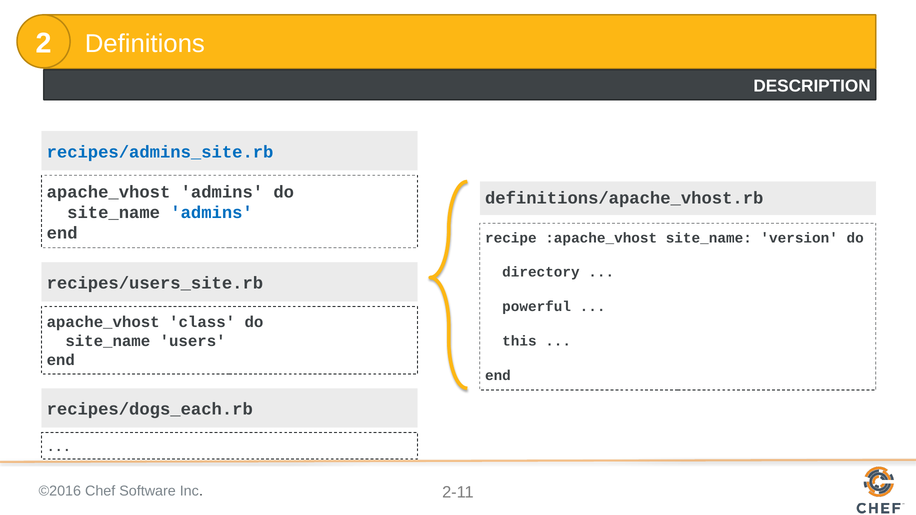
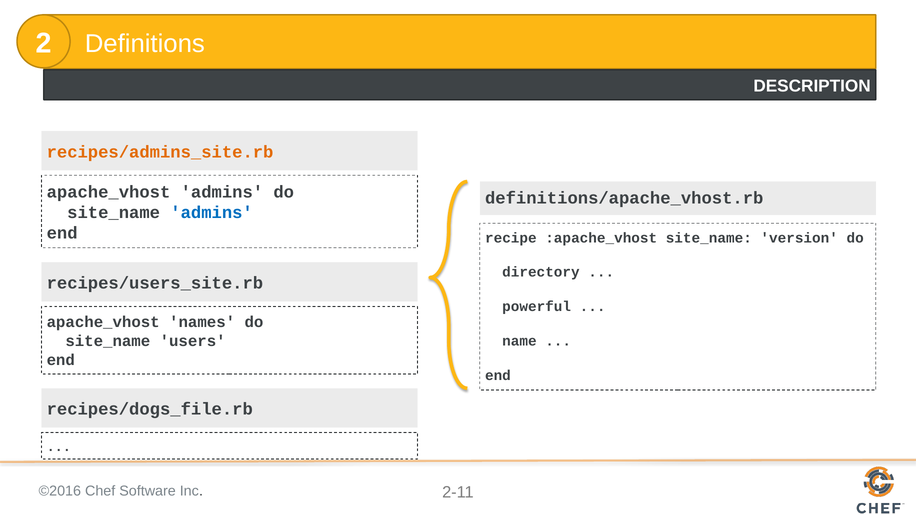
recipes/admins_site.rb colour: blue -> orange (160, 152)
class: class -> names (202, 322)
this: this -> name (519, 341)
recipes/dogs_each.rb: recipes/dogs_each.rb -> recipes/dogs_file.rb (150, 409)
